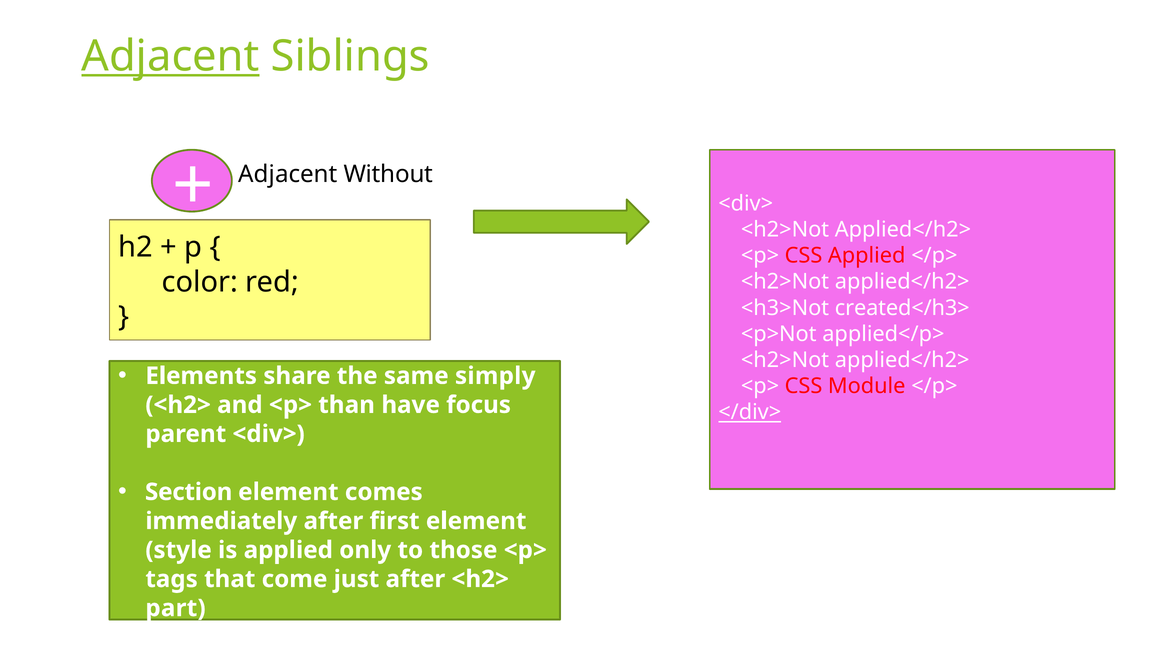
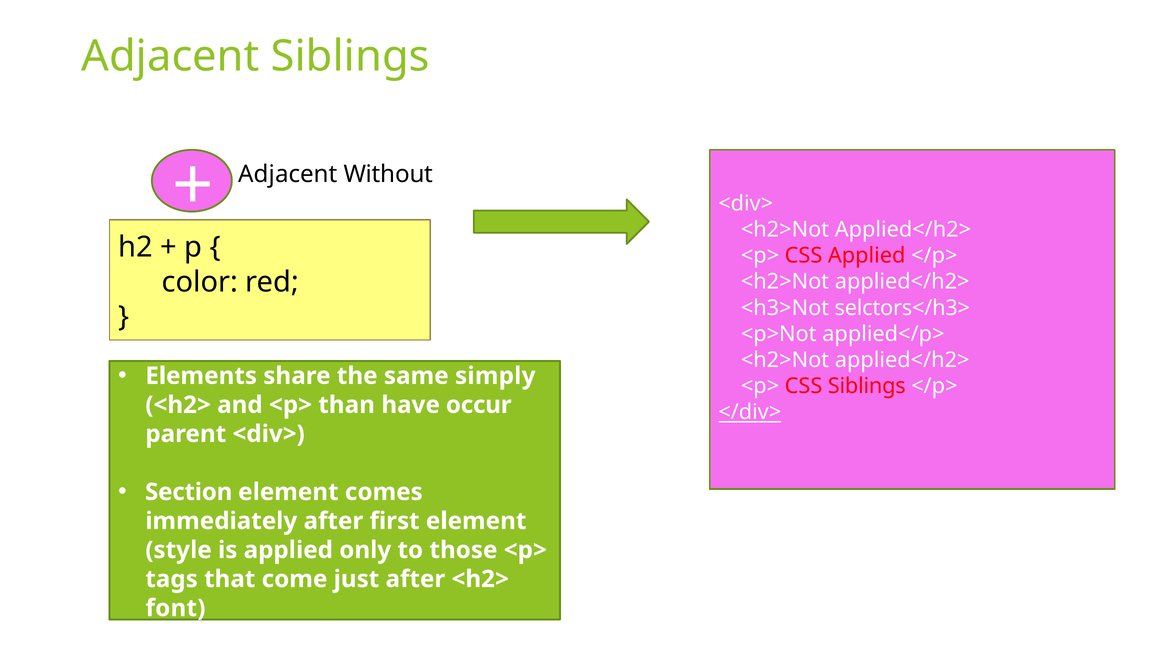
Adjacent underline: present -> none (170, 56)
created</h3>: created</h3> -> selctors</h3> (902, 308)
CSS Module: Module -> Siblings (867, 386)
focus: focus -> occur (479, 405)
part: part -> font (176, 608)
